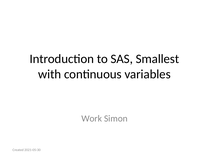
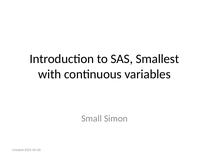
Work: Work -> Small (92, 118)
